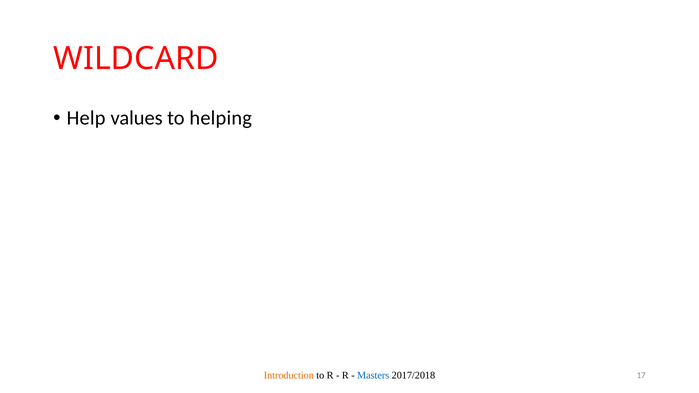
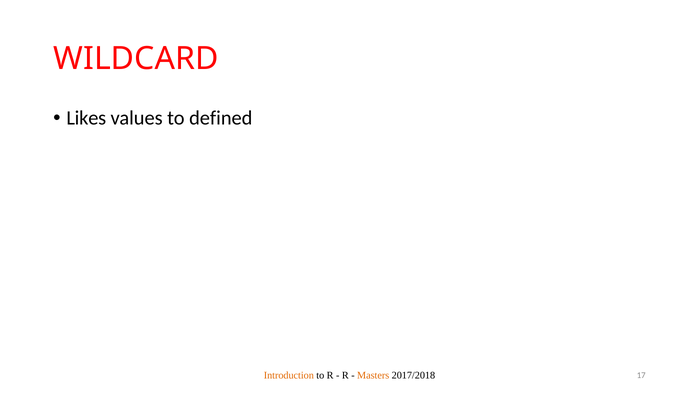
Help: Help -> Likes (86, 118)
helping: helping -> defined (221, 118)
Masters colour: blue -> orange (373, 376)
